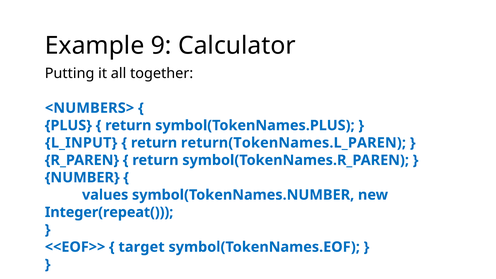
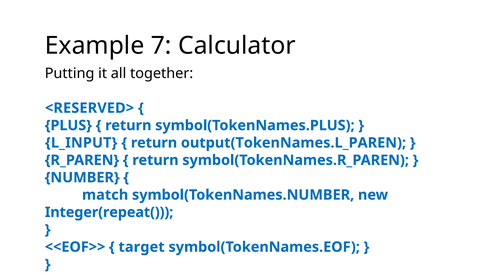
9: 9 -> 7 (161, 46)
<NUMBERS>: <NUMBERS> -> <RESERVED> (90, 108)
return(TokenNames.L_PAREN: return(TokenNames.L_PAREN -> output(TokenNames.L_PAREN (293, 143)
values: values -> match (105, 195)
